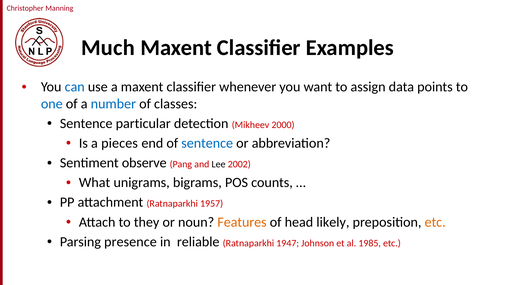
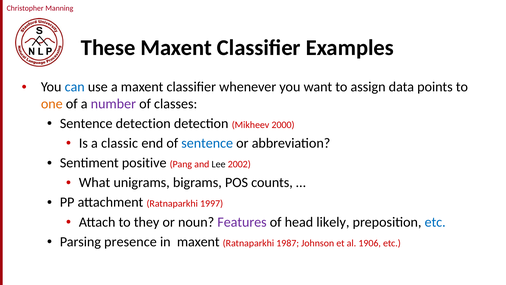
Much: Much -> These (108, 48)
one colour: blue -> orange (52, 104)
number colour: blue -> purple (113, 104)
Sentence particular: particular -> detection (143, 123)
pieces: pieces -> classic (120, 143)
observe: observe -> positive (144, 163)
1957: 1957 -> 1997 (212, 203)
Features colour: orange -> purple (242, 222)
etc colour: orange -> blue (435, 222)
in reliable: reliable -> maxent (198, 241)
1947: 1947 -> 1987 (288, 243)
1985: 1985 -> 1906 (370, 243)
